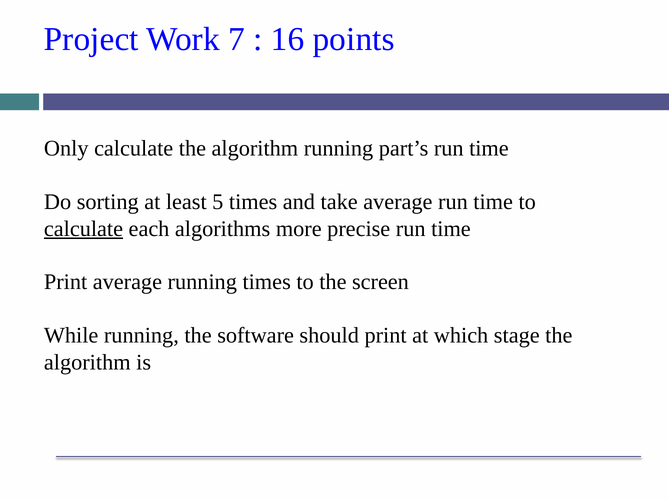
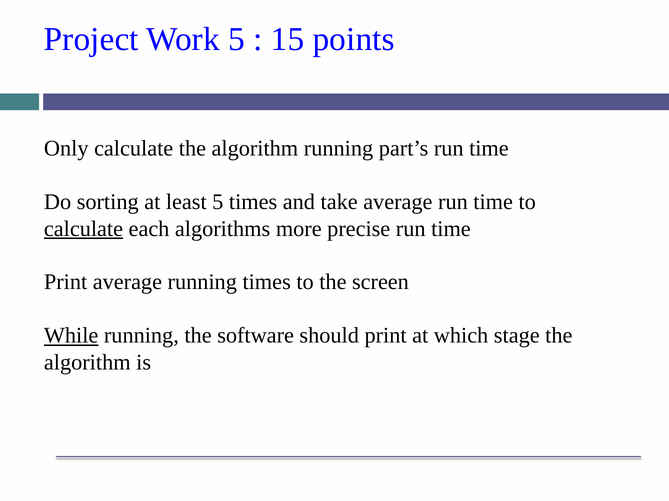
Work 7: 7 -> 5 (237, 39)
16: 16 -> 15 (288, 39)
While underline: none -> present (71, 336)
